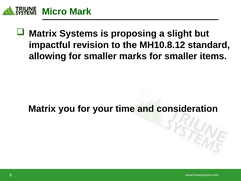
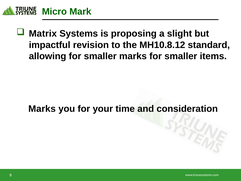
Matrix: Matrix -> Marks (42, 109)
